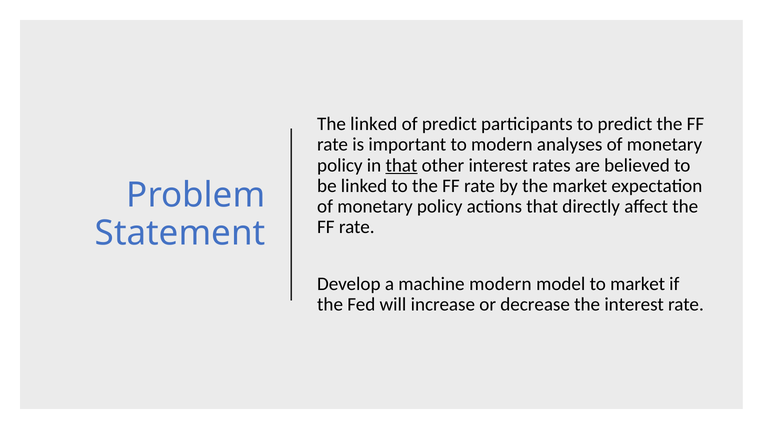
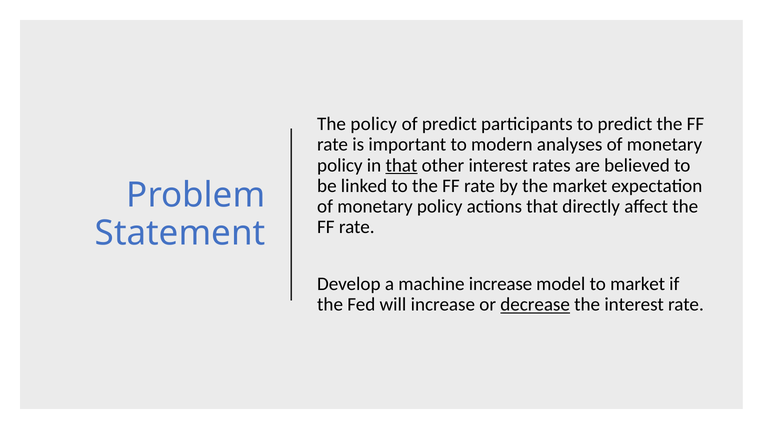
The linked: linked -> policy (374, 124)
machine modern: modern -> increase (501, 284)
decrease underline: none -> present (535, 305)
